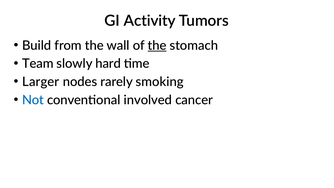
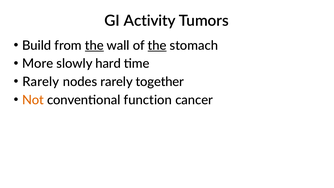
the underline: none -> present (94, 45)
Team: Team -> More (38, 64)
Larger: Larger -> Rarely (41, 82)
smoking: smoking -> together (160, 82)
Not colour: blue -> orange (33, 100)
involved: involved -> function (148, 100)
